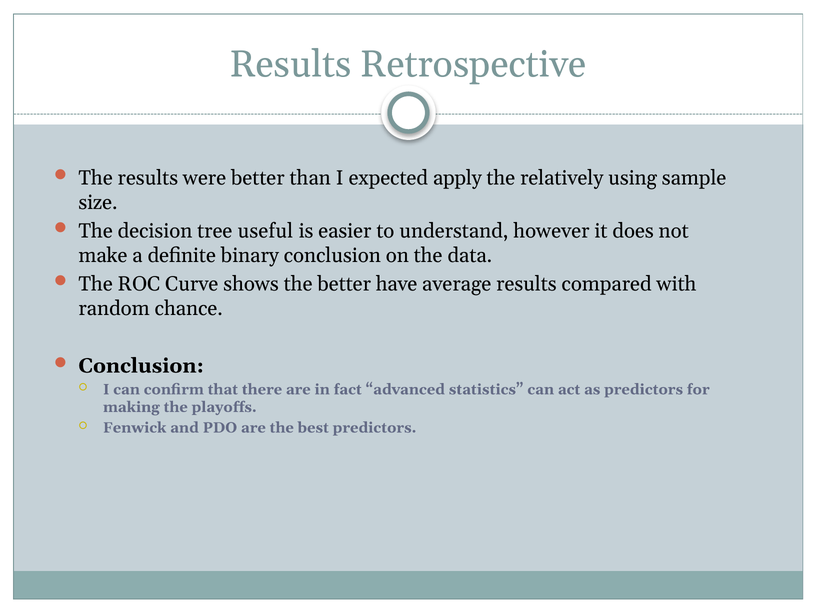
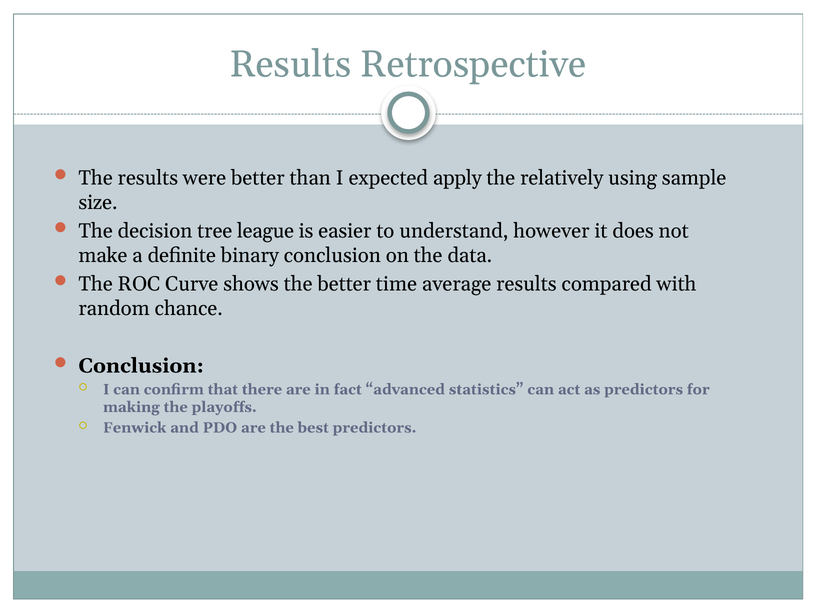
useful: useful -> league (266, 231)
have: have -> time (396, 284)
